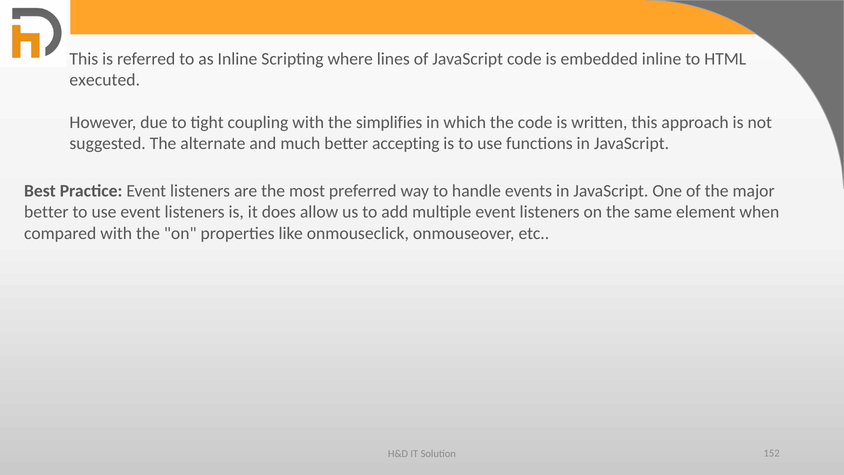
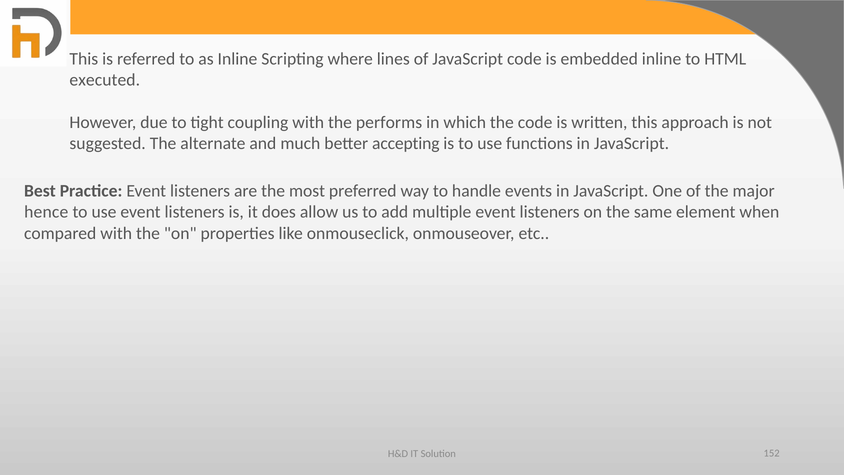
simplifies: simplifies -> performs (389, 122)
better: better -> hence (46, 212)
